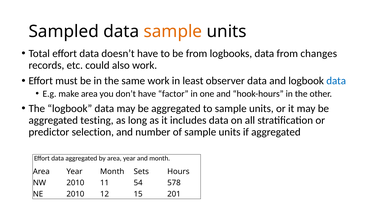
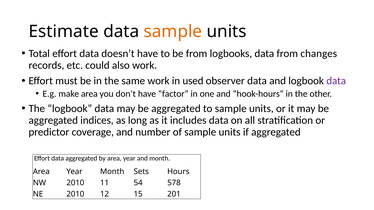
Sampled: Sampled -> Estimate (64, 31)
least: least -> used (193, 81)
data colour: blue -> purple (336, 81)
testing: testing -> indices (97, 120)
selection: selection -> coverage (93, 132)
